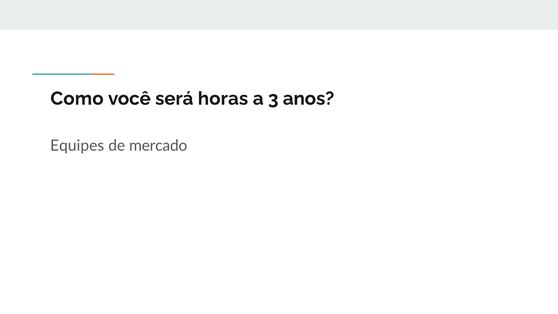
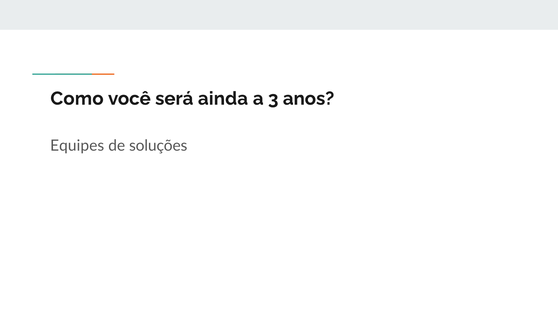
horas: horas -> ainda (223, 99)
mercado: mercado -> soluções (158, 146)
